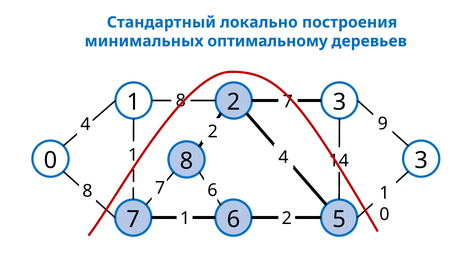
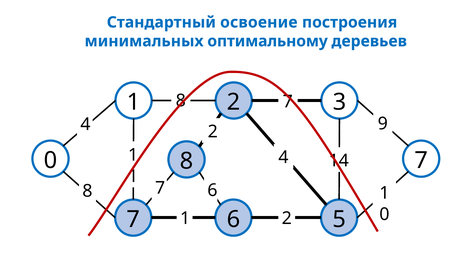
локально: локально -> освоение (259, 22)
0 3: 3 -> 7 (421, 160)
